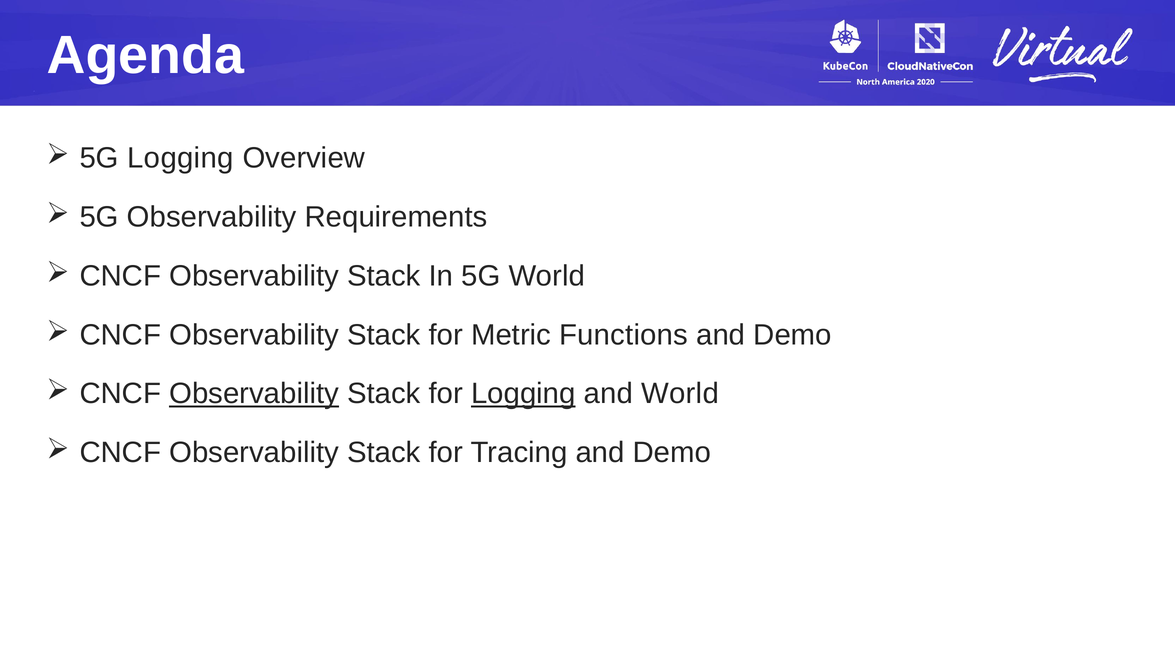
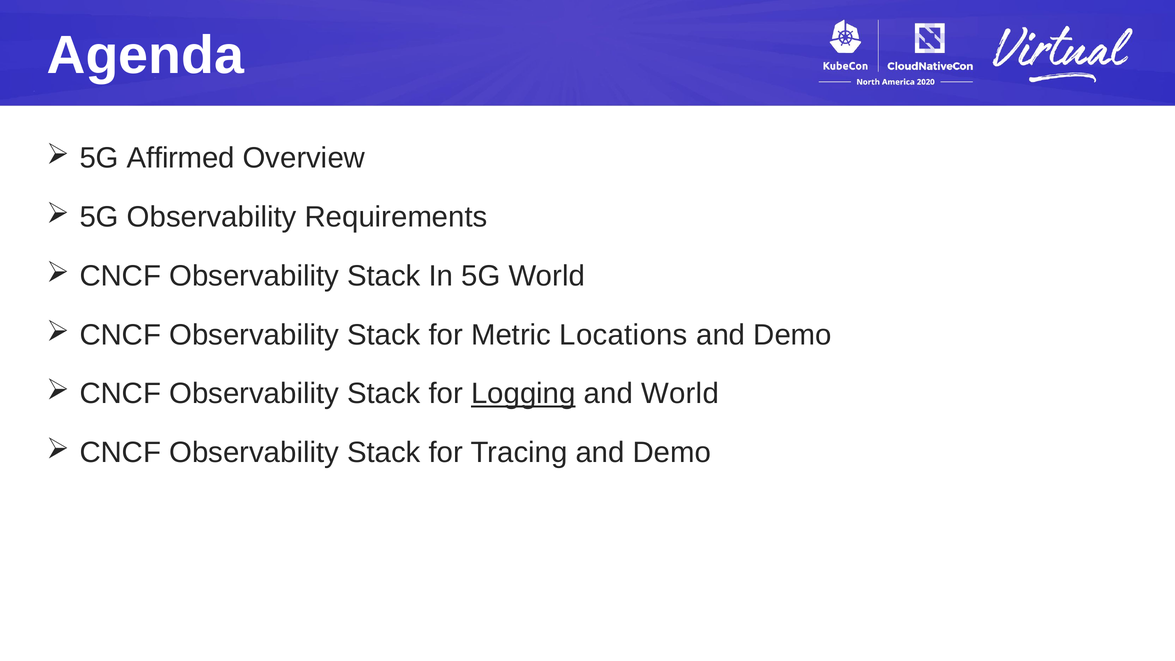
5G Logging: Logging -> Affirmed (181, 158)
Functions: Functions -> Locations (624, 335)
Observability underline: present -> none (254, 394)
